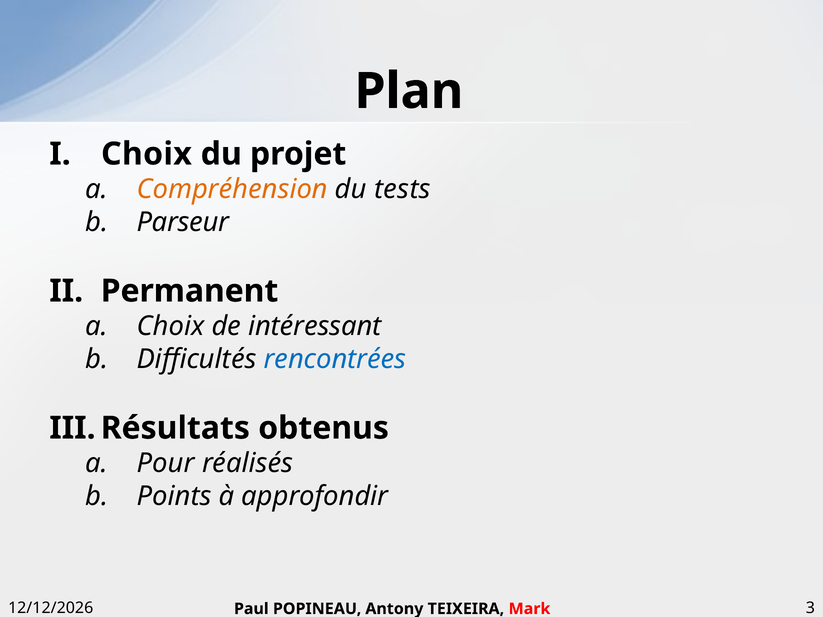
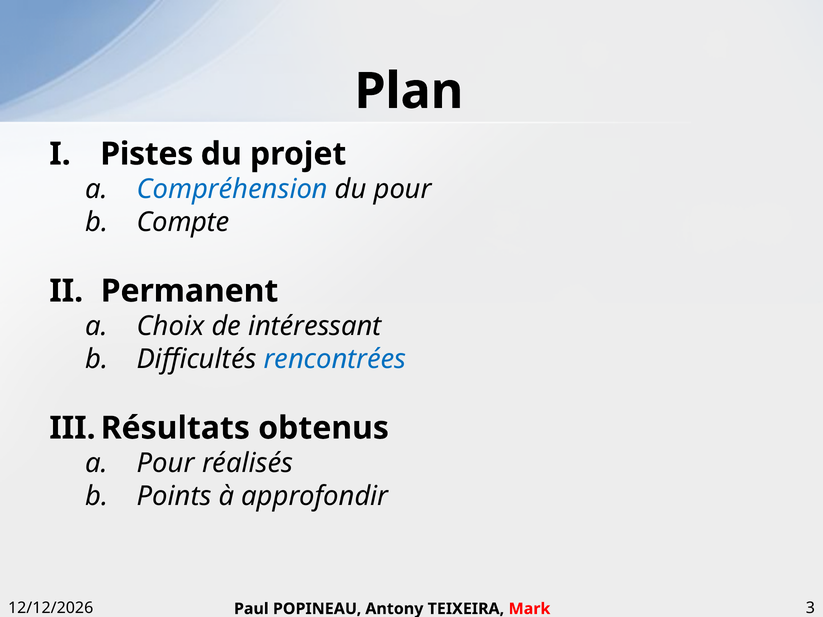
Choix: Choix -> Pistes (147, 154)
Compréhension colour: orange -> blue (232, 189)
du tests: tests -> pour (403, 189)
Parseur: Parseur -> Compte (183, 222)
